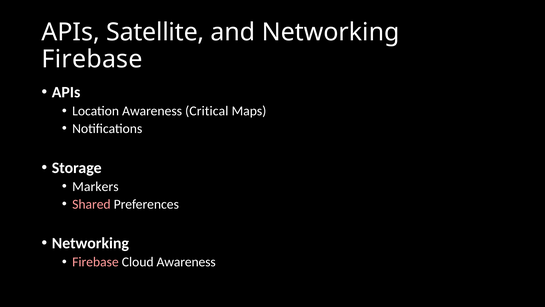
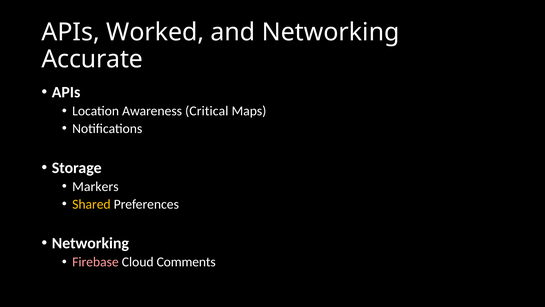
Satellite: Satellite -> Worked (155, 32)
Firebase: Firebase -> Accurate (92, 59)
Shared colour: pink -> yellow (91, 204)
Cloud Awareness: Awareness -> Comments (186, 262)
